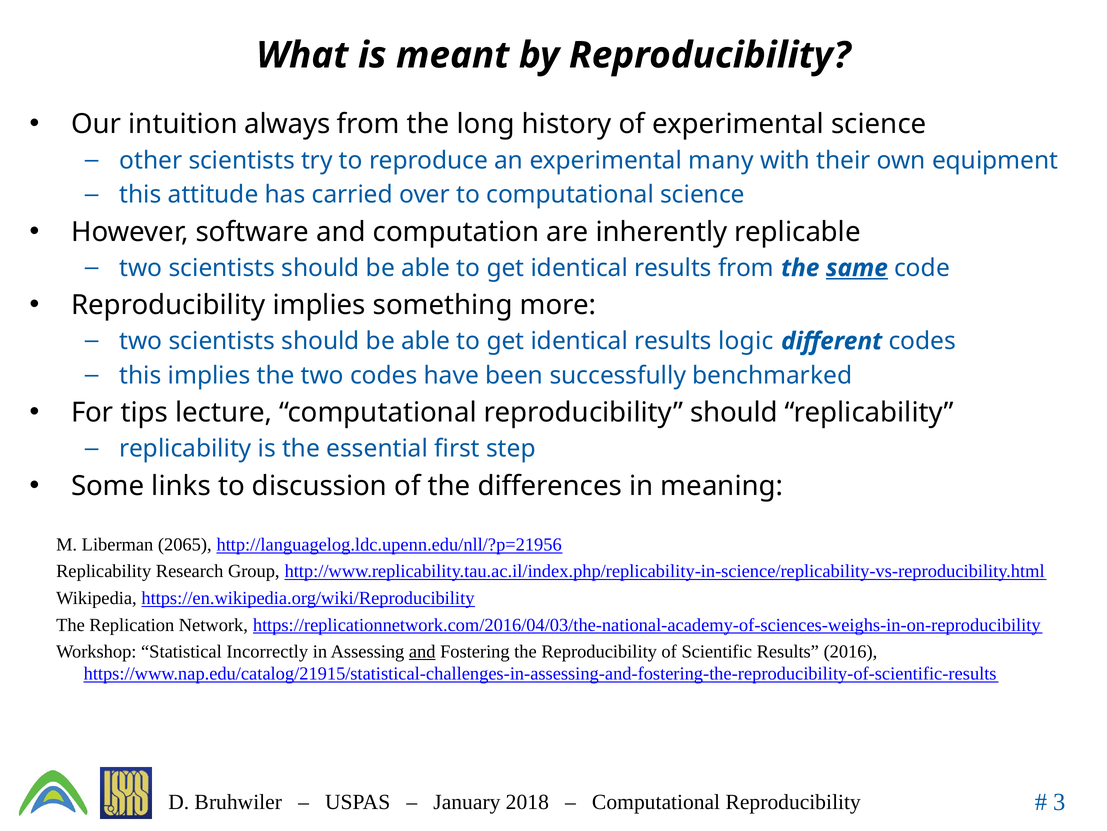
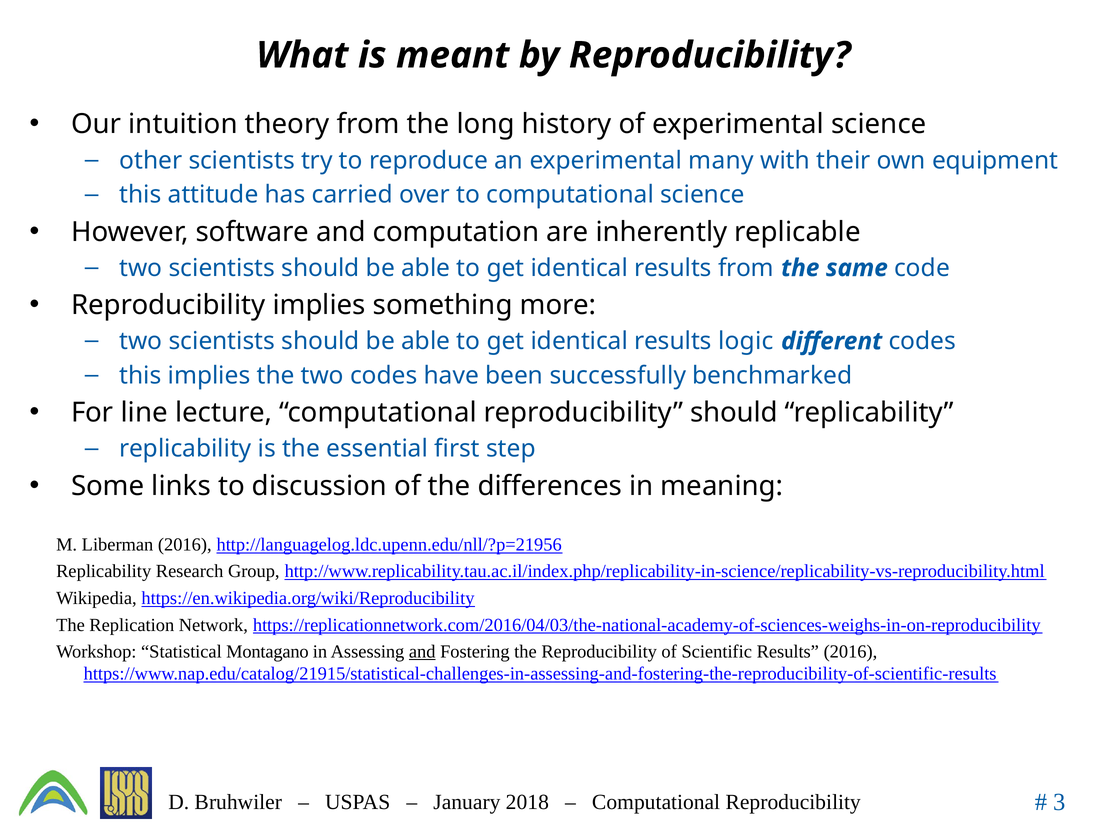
always: always -> theory (287, 124)
same underline: present -> none (857, 268)
tips: tips -> line (144, 412)
Liberman 2065: 2065 -> 2016 (185, 544)
Incorrectly: Incorrectly -> Montagano (267, 651)
